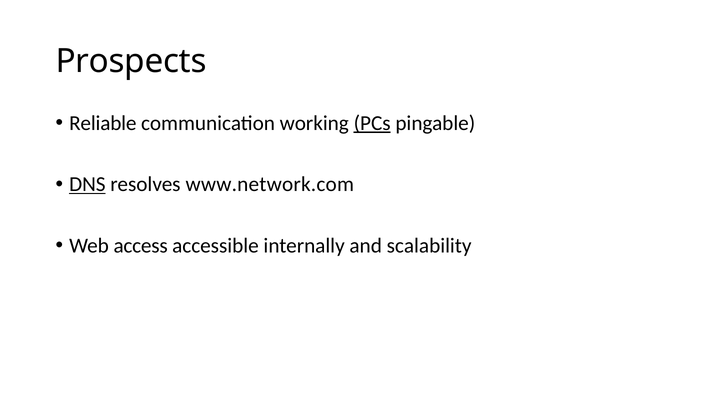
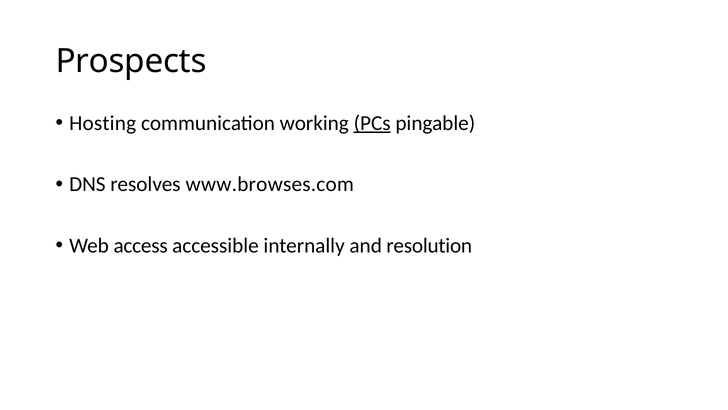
Reliable: Reliable -> Hosting (103, 123)
DNS underline: present -> none (87, 184)
www.network.com: www.network.com -> www.browses.com (270, 184)
scalability: scalability -> resolution (429, 245)
